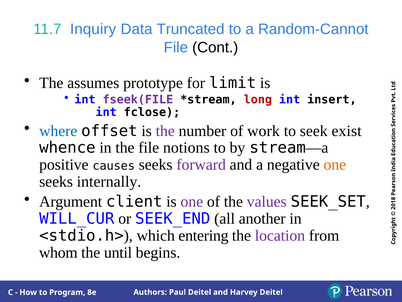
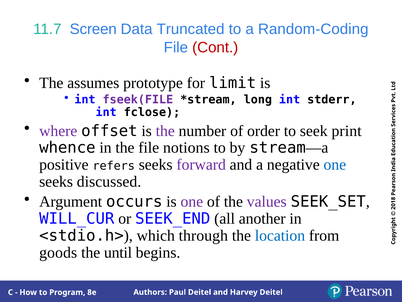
Inquiry: Inquiry -> Screen (93, 29)
Random-Cannot: Random-Cannot -> Random-Coding (313, 29)
Cont colour: black -> red (215, 47)
long colour: red -> black (258, 100)
insert: insert -> stderr (332, 100)
where colour: blue -> purple (58, 131)
work: work -> order (264, 131)
exist: exist -> print (347, 131)
causes: causes -> refers (114, 166)
one colour: orange -> blue (335, 164)
internally: internally -> discussed (109, 181)
client: client -> occurs (134, 201)
entering: entering -> through (203, 235)
location colour: purple -> blue (280, 235)
whom: whom -> goods (58, 252)
